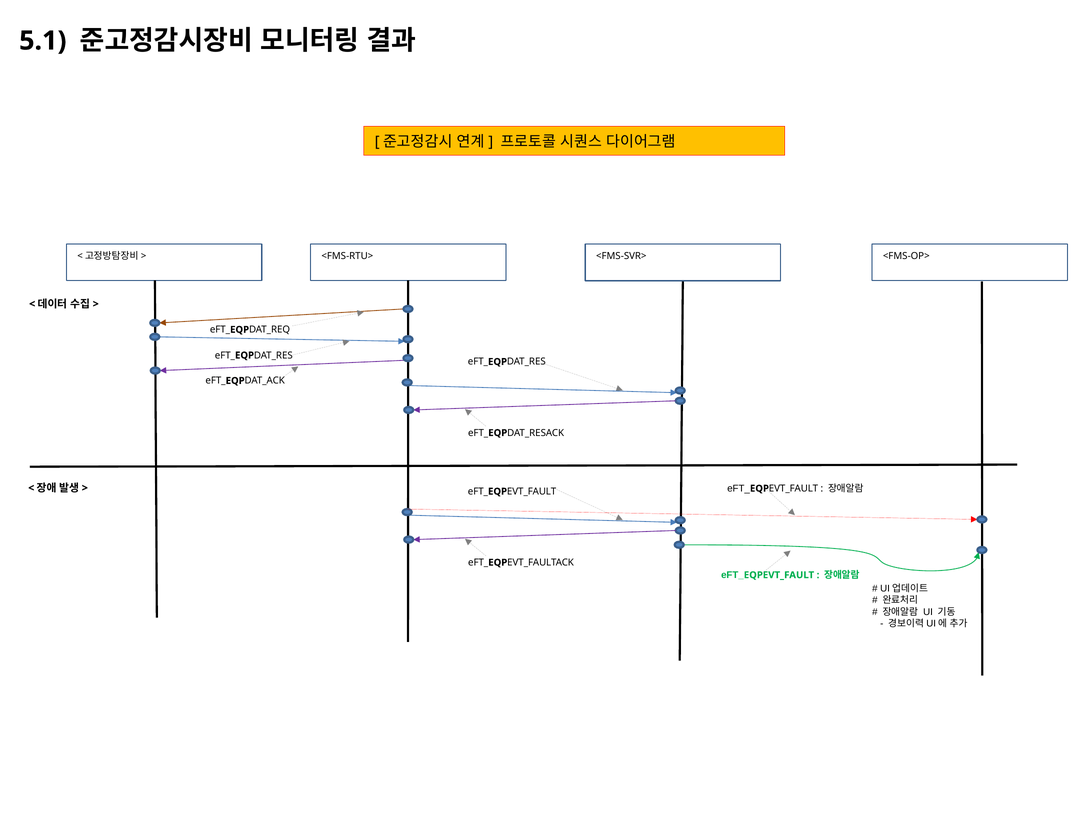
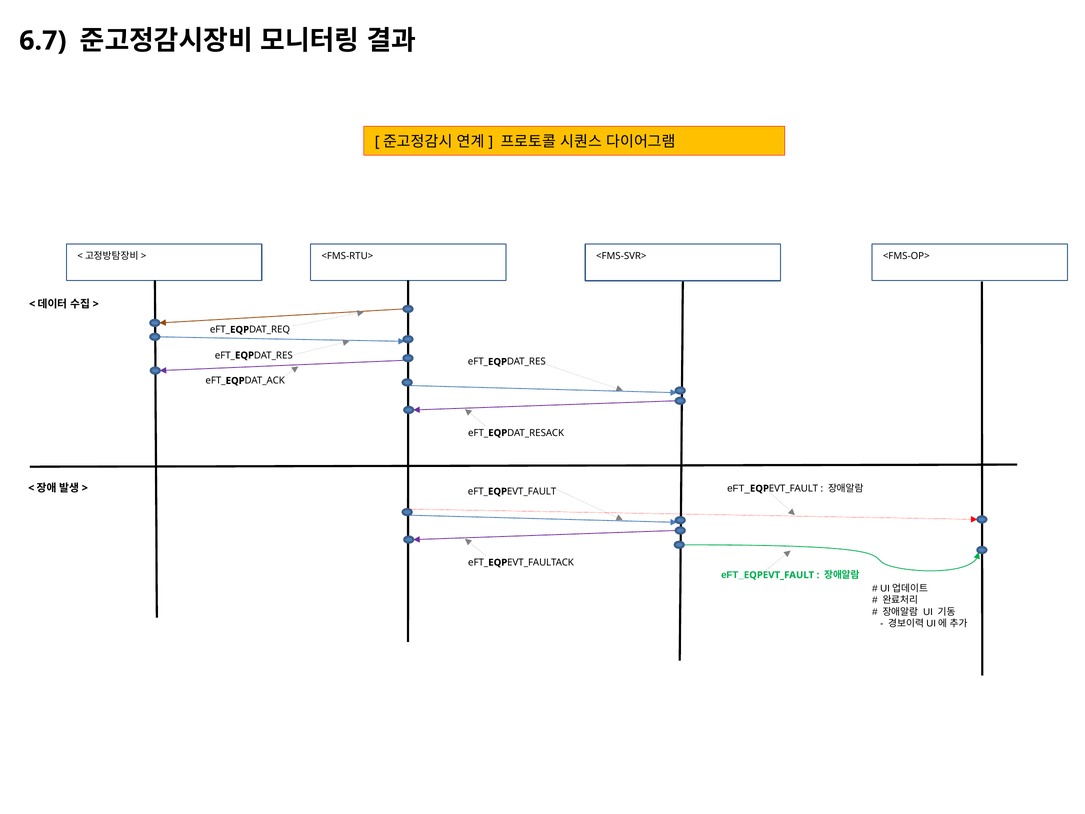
5.1: 5.1 -> 6.7 (43, 41)
